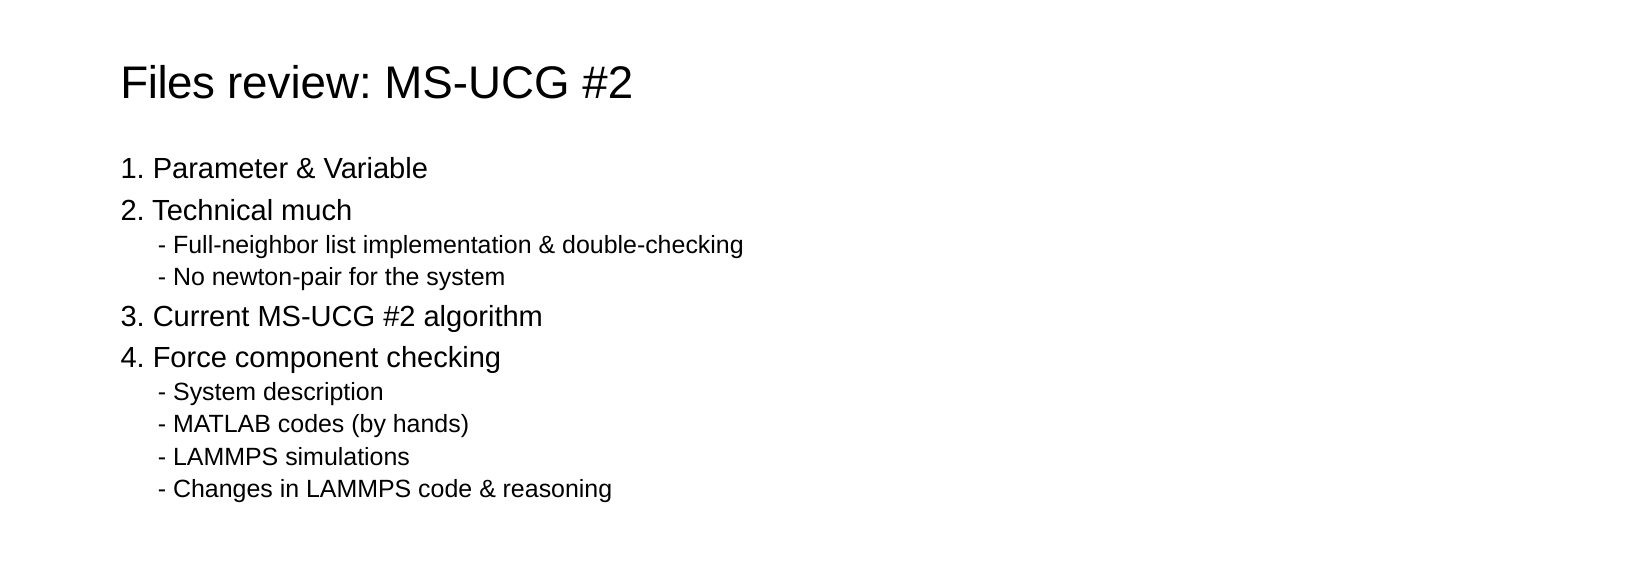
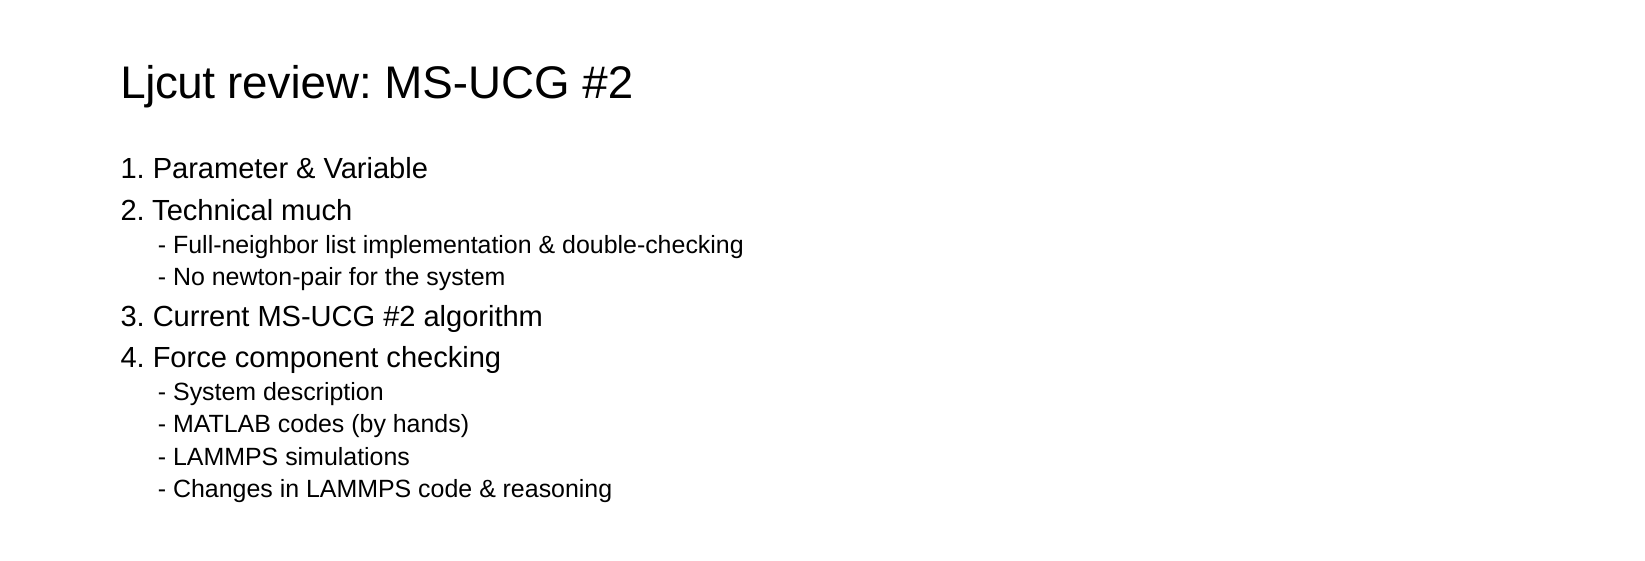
Files: Files -> Ljcut (168, 84)
